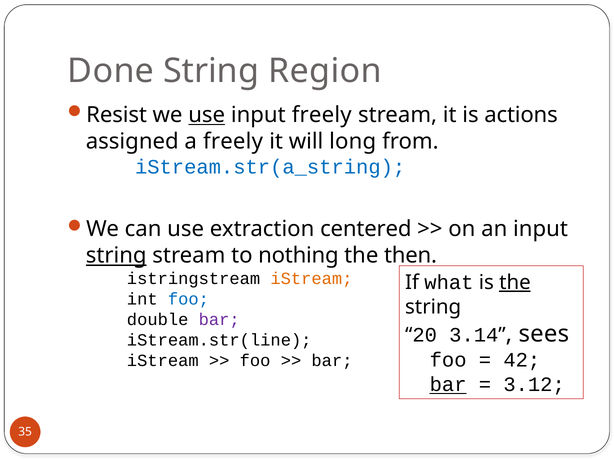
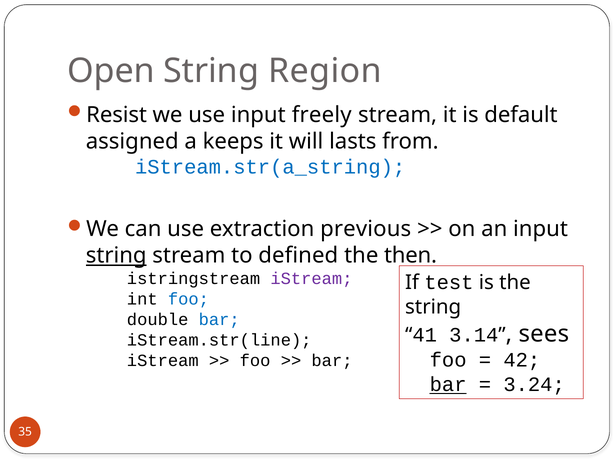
Done: Done -> Open (111, 71)
use underline: present -> none (207, 115)
actions: actions -> default (521, 115)
a freely: freely -> keeps (233, 142)
long: long -> lasts (353, 142)
centered: centered -> previous (366, 229)
nothing: nothing -> defined (298, 256)
iStream colour: orange -> purple (311, 279)
what: what -> test (449, 283)
the underline: present -> none (515, 283)
bar colour: purple -> blue (219, 320)
20: 20 -> 41 (425, 335)
3.12: 3.12 -> 3.24 (534, 385)
